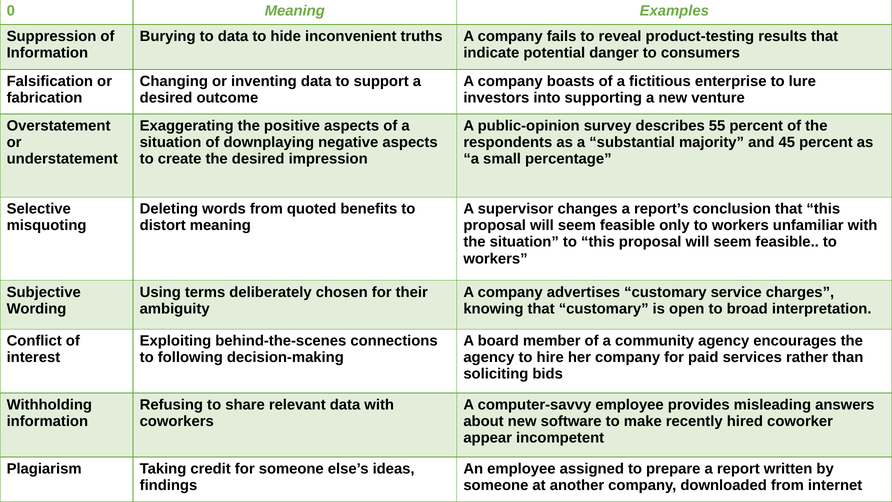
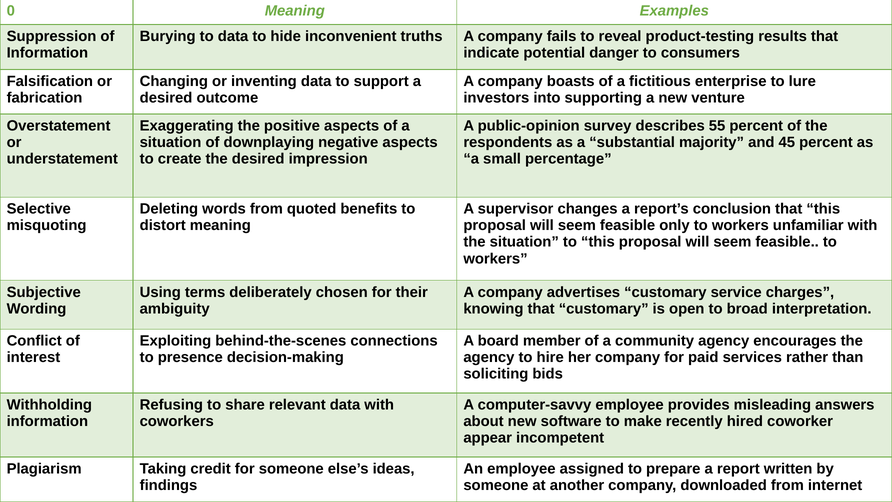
following: following -> presence (190, 357)
